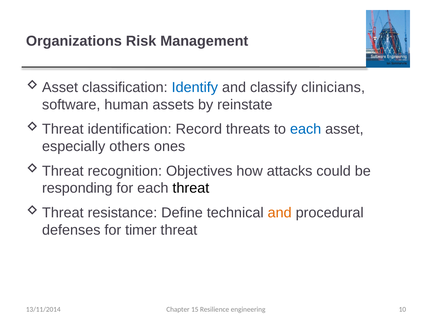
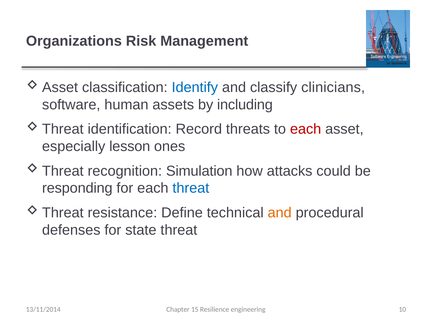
reinstate: reinstate -> including (245, 105)
each colour: blue -> red (306, 129)
others: others -> lesson (130, 146)
Objectives: Objectives -> Simulation (199, 171)
threat colour: black -> blue (191, 188)
timer: timer -> state (141, 230)
